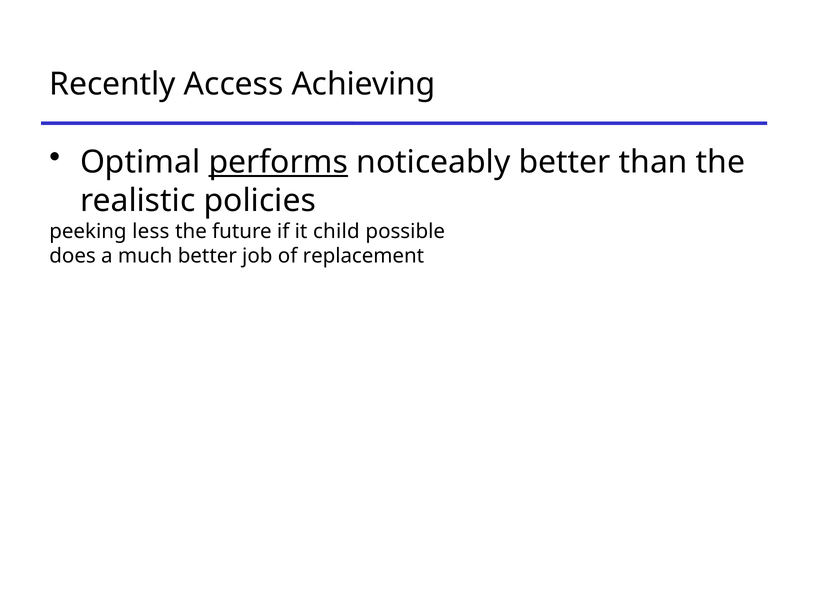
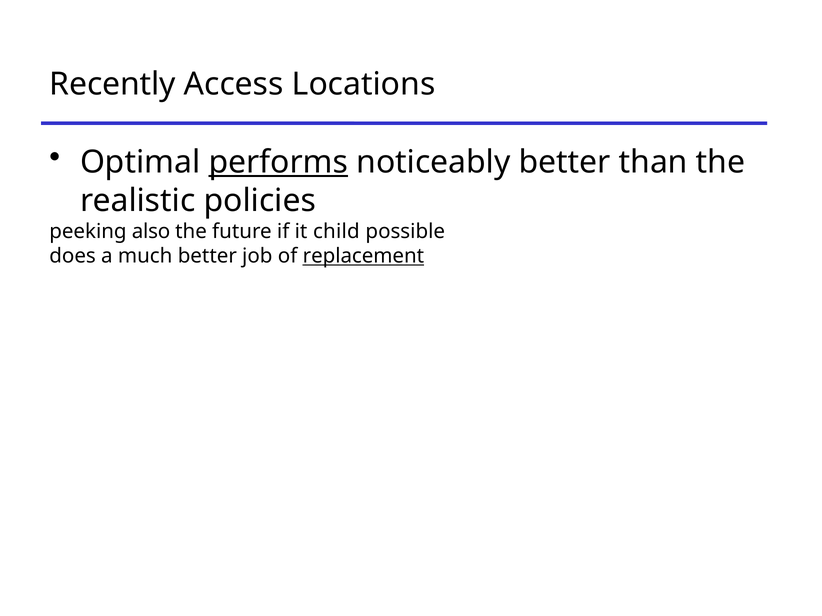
Achieving: Achieving -> Locations (364, 84)
less: less -> also (151, 232)
replacement underline: none -> present (363, 256)
